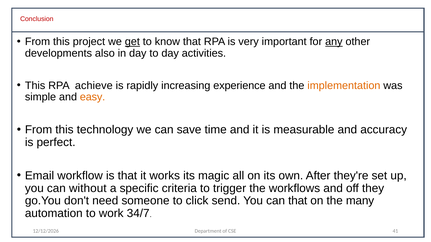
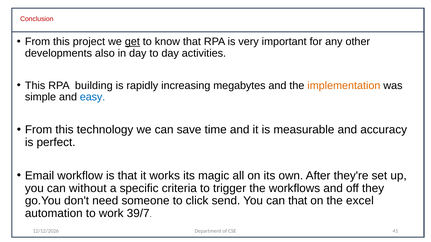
any underline: present -> none (334, 42)
achieve: achieve -> building (94, 86)
experience: experience -> megabytes (239, 86)
easy colour: orange -> blue (93, 97)
many: many -> excel (360, 201)
34/7: 34/7 -> 39/7 (138, 214)
